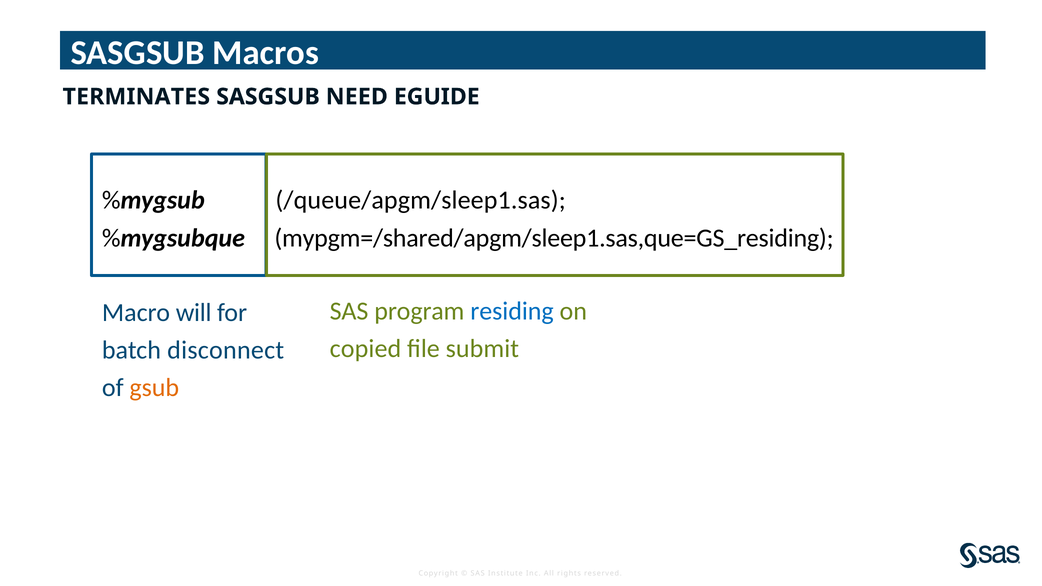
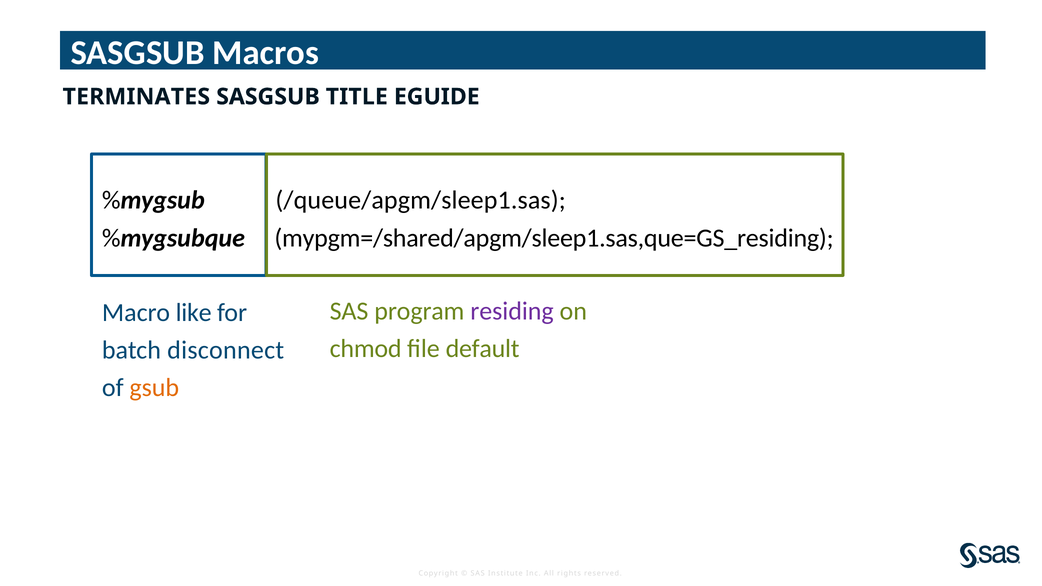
NEED: NEED -> TITLE (357, 97)
residing colour: blue -> purple (512, 311)
will: will -> like (194, 313)
copied: copied -> chmod (366, 349)
submit: submit -> default (483, 349)
